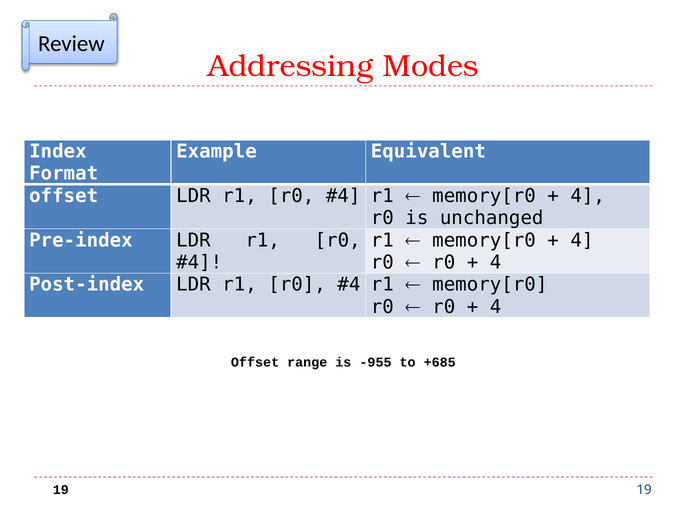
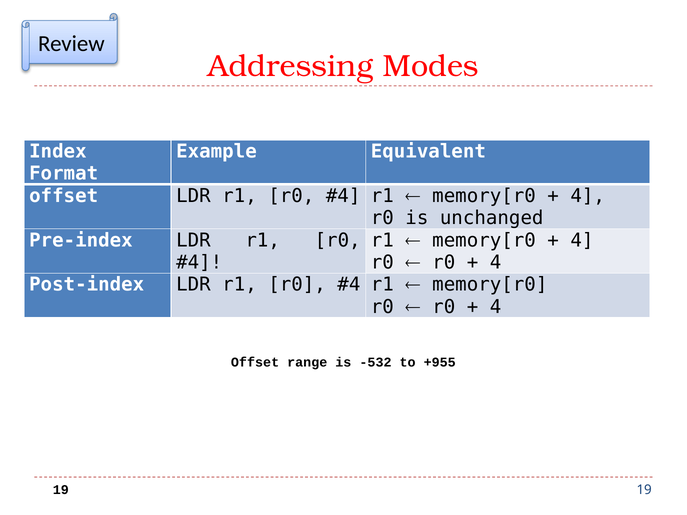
-955: -955 -> -532 (375, 362)
+685: +685 -> +955 (440, 362)
